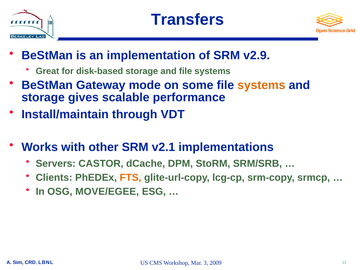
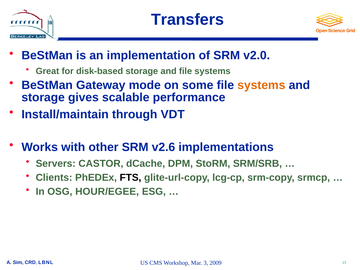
v2.9: v2.9 -> v2.0 (257, 55)
v2.1: v2.1 -> v2.6 (163, 147)
FTS colour: orange -> black (131, 178)
MOVE/EGEE: MOVE/EGEE -> HOUR/EGEE (107, 192)
